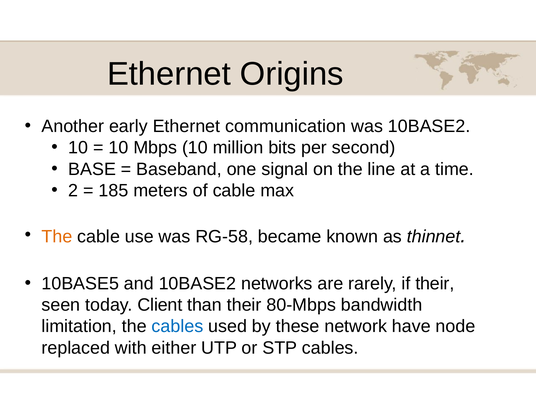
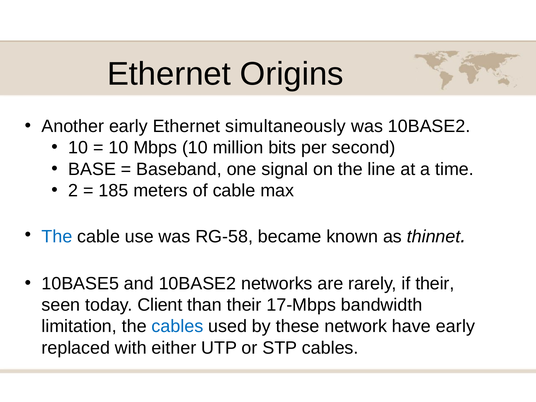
communication: communication -> simultaneously (286, 126)
The colour: orange -> blue (57, 236)
80-Mbps: 80-Mbps -> 17-Mbps (301, 305)
have node: node -> early (455, 326)
